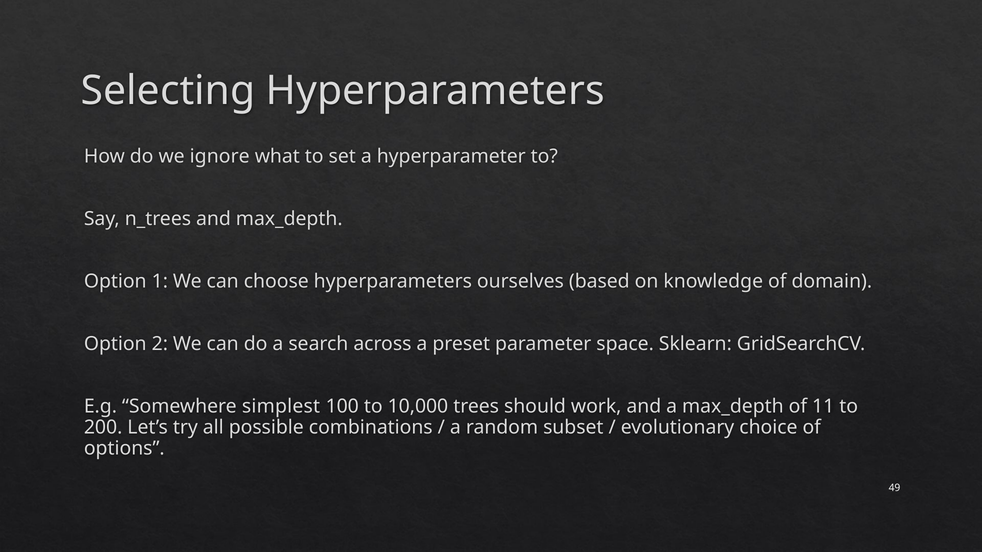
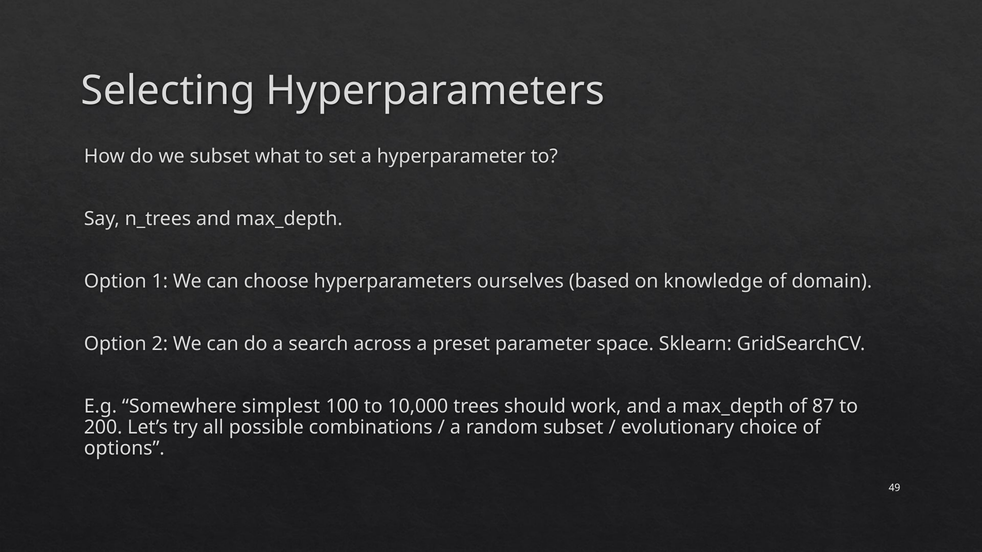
we ignore: ignore -> subset (220, 156)
11: 11 -> 87 (823, 407)
